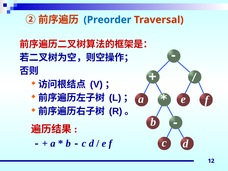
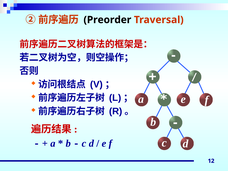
Preorder colour: blue -> black (107, 20)
